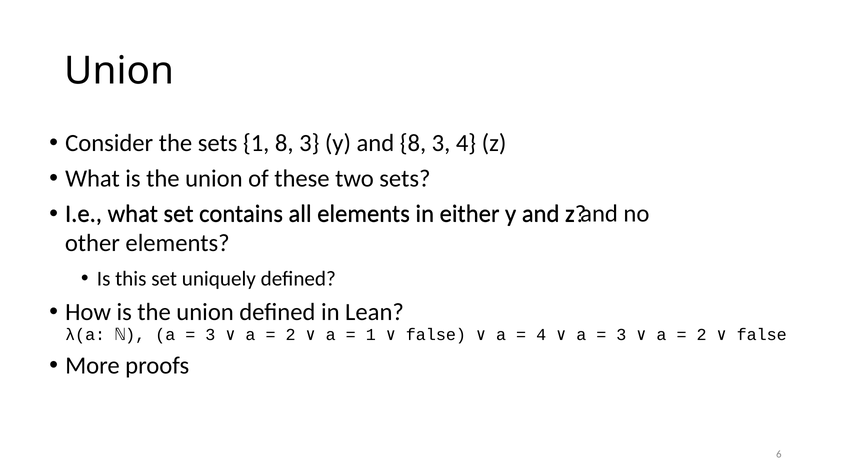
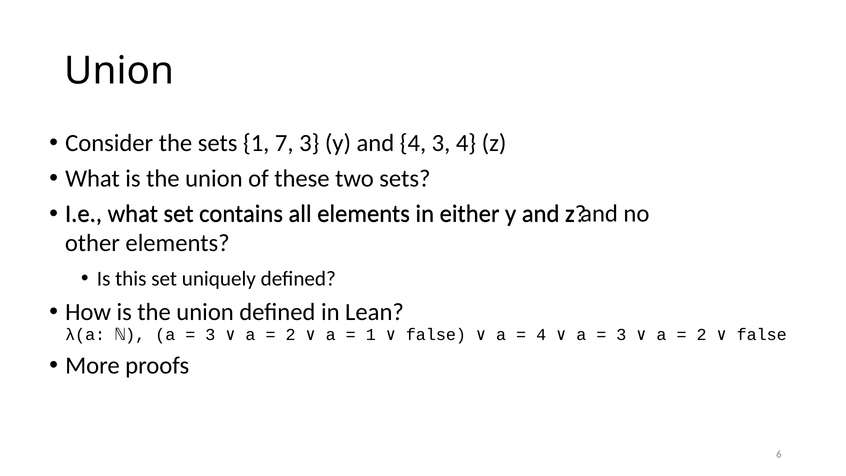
1 8: 8 -> 7 (284, 143)
and 8: 8 -> 4 (413, 143)
